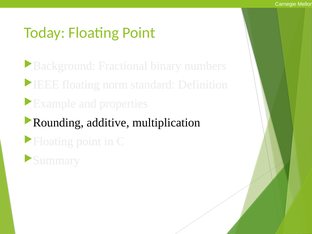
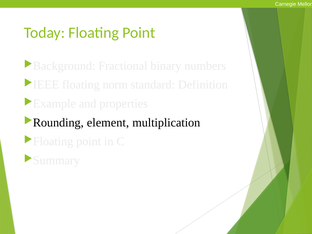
additive: additive -> element (108, 123)
